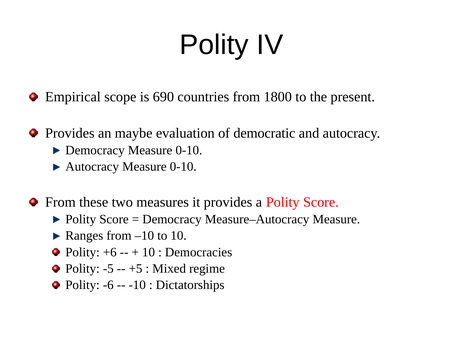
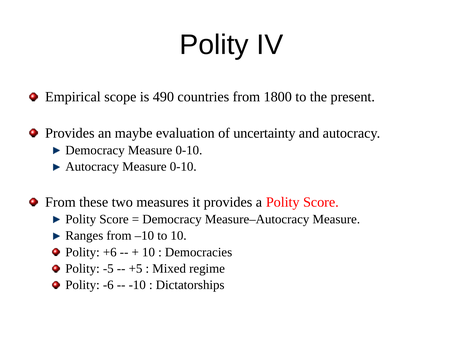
690: 690 -> 490 (163, 97)
democratic: democratic -> uncertainty (264, 133)
